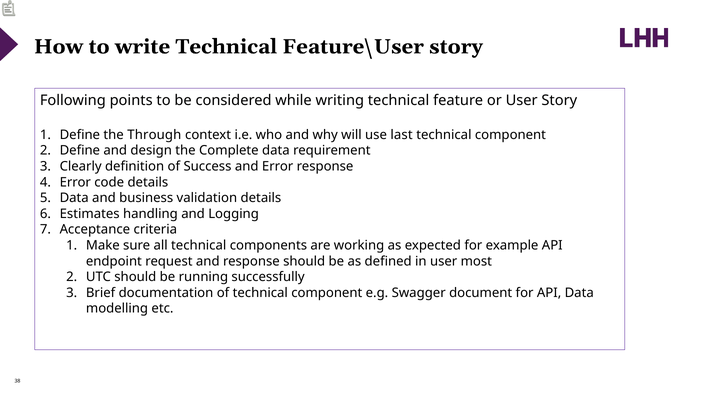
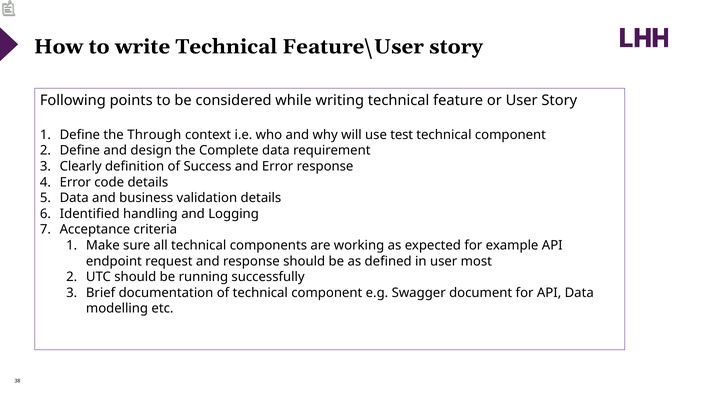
last: last -> test (402, 135)
Estimates: Estimates -> Identified (90, 214)
